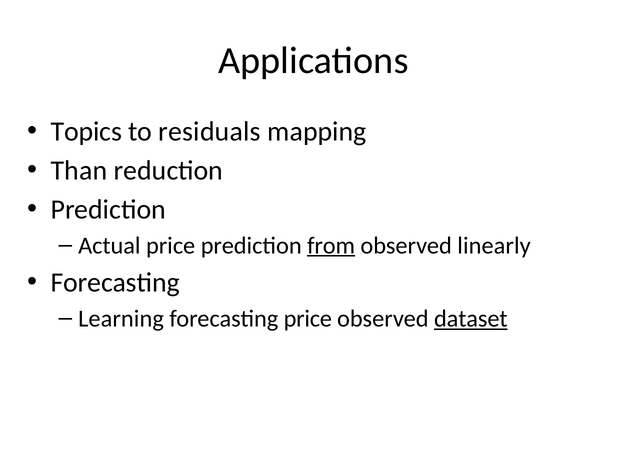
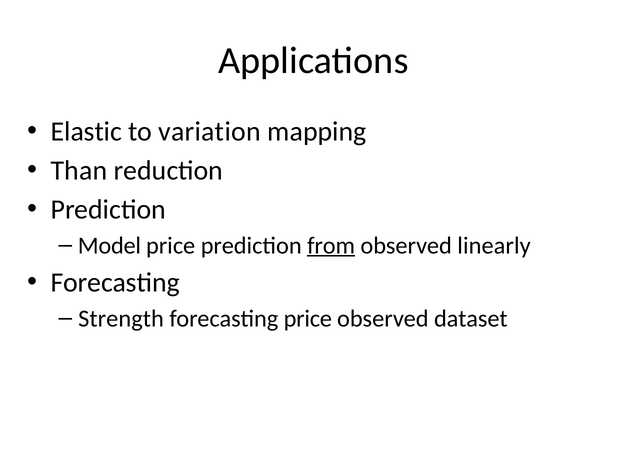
Topics: Topics -> Elastic (86, 132)
residuals: residuals -> variation (210, 132)
Actual: Actual -> Model (109, 246)
Learning: Learning -> Strength (121, 319)
dataset underline: present -> none (471, 319)
